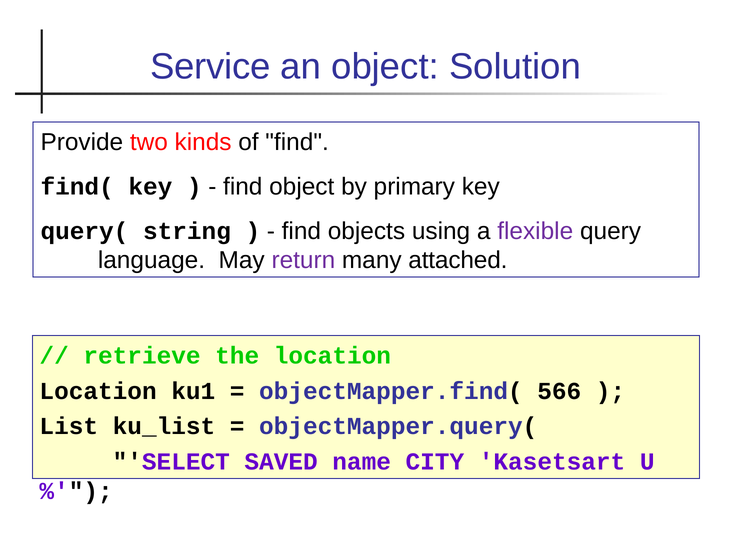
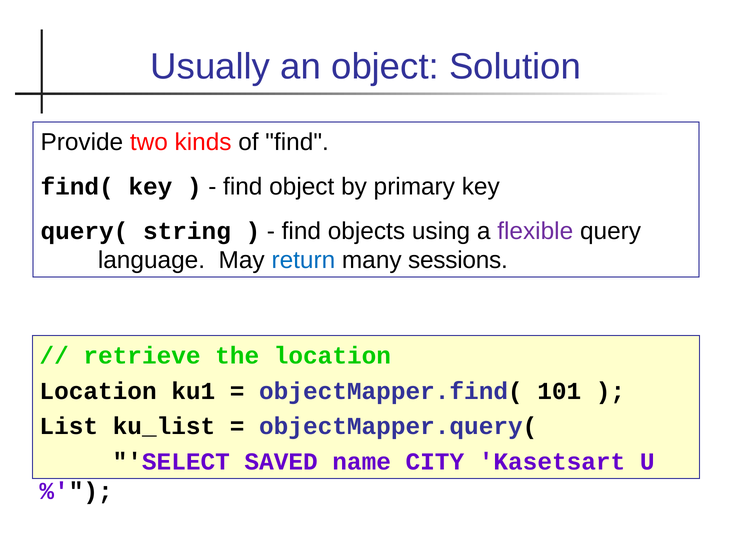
Service: Service -> Usually (210, 67)
return colour: purple -> blue (303, 260)
attached: attached -> sessions (458, 260)
566: 566 -> 101 (559, 391)
